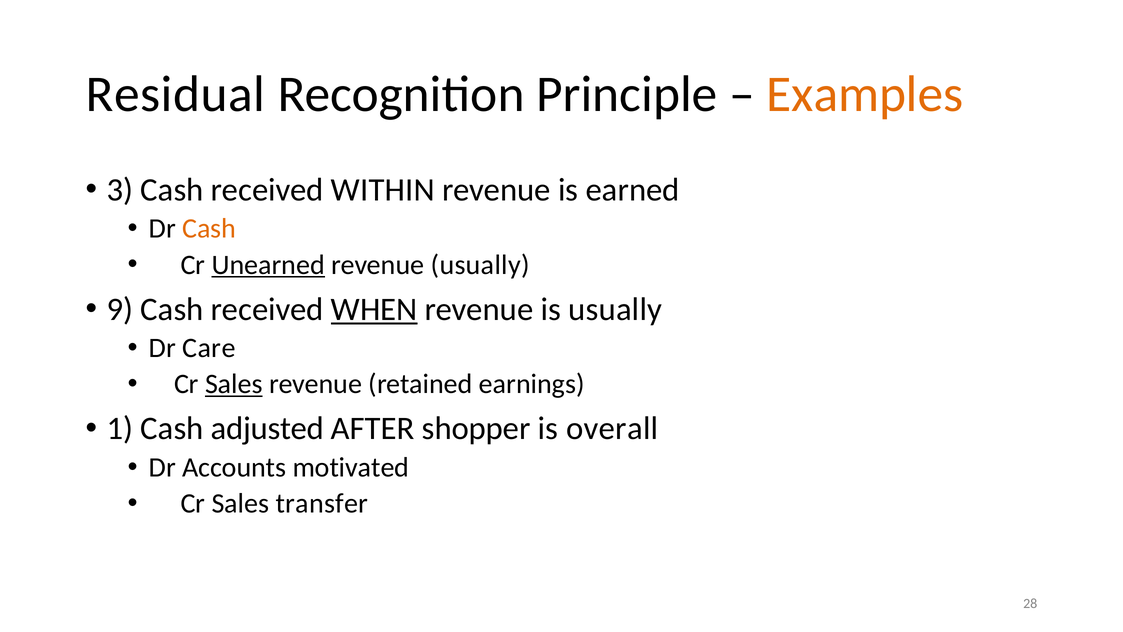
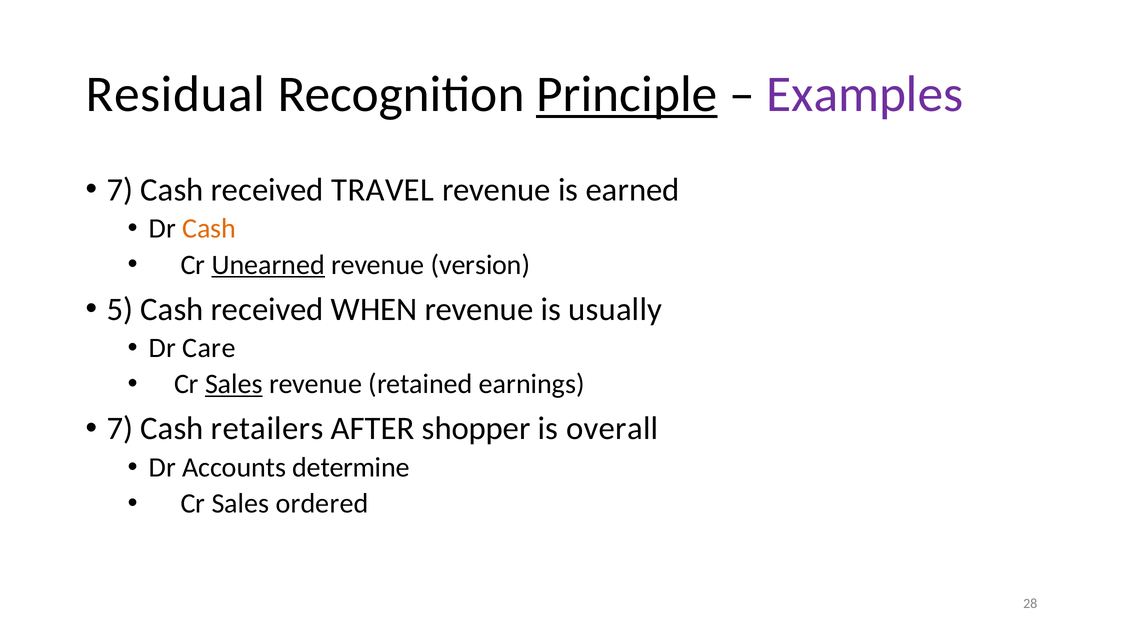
Principle underline: none -> present (627, 94)
Examples colour: orange -> purple (865, 94)
3: 3 -> 7 (120, 190)
WITHIN: WITHIN -> TRAVEL (383, 190)
revenue usually: usually -> version (480, 265)
9: 9 -> 5 (120, 309)
WHEN underline: present -> none (374, 309)
1: 1 -> 7 (120, 428)
adjusted: adjusted -> retailers (267, 428)
motivated: motivated -> determine (351, 467)
transfer: transfer -> ordered (322, 503)
